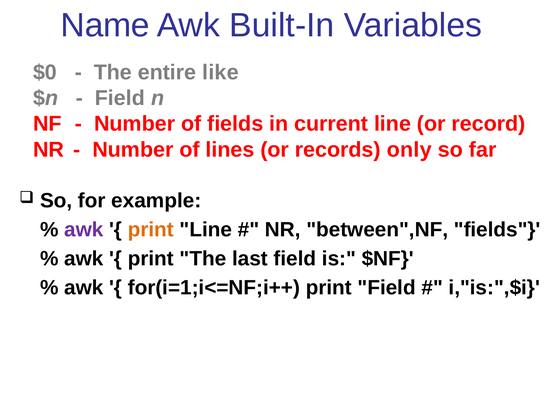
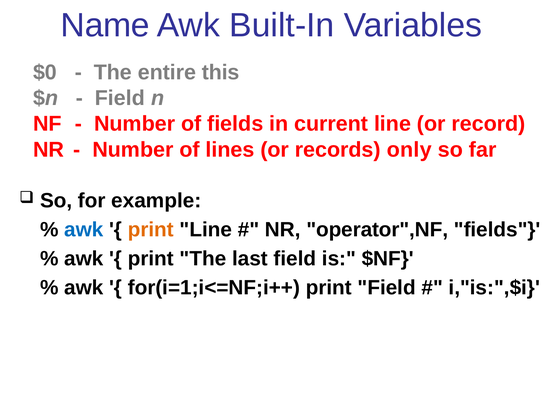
like: like -> this (221, 72)
awk colour: purple -> blue (84, 230)
between",NF: between",NF -> operator",NF (377, 230)
